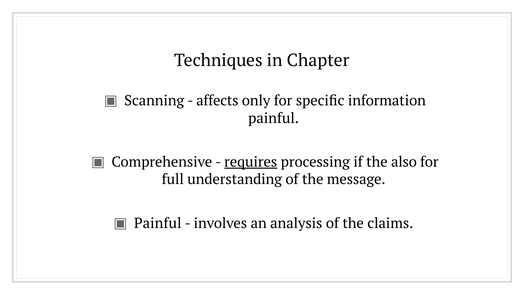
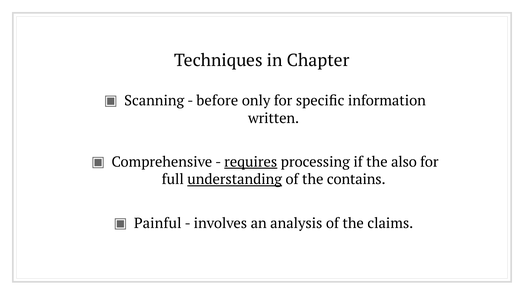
affects: affects -> before (217, 101)
painful: painful -> written (274, 118)
understanding underline: none -> present (235, 179)
message: message -> contains (356, 179)
